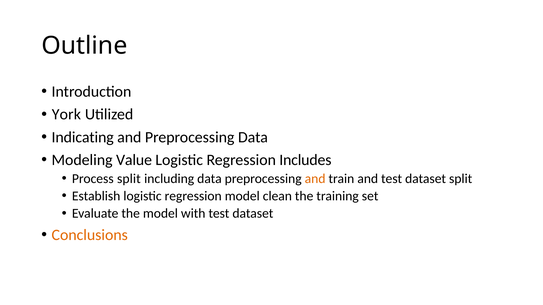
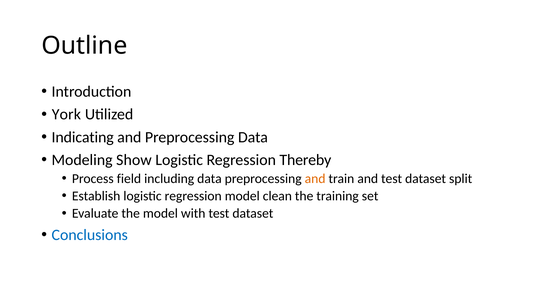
Value: Value -> Show (134, 160)
Includes: Includes -> Thereby (305, 160)
Process split: split -> field (129, 179)
Conclusions colour: orange -> blue (90, 235)
